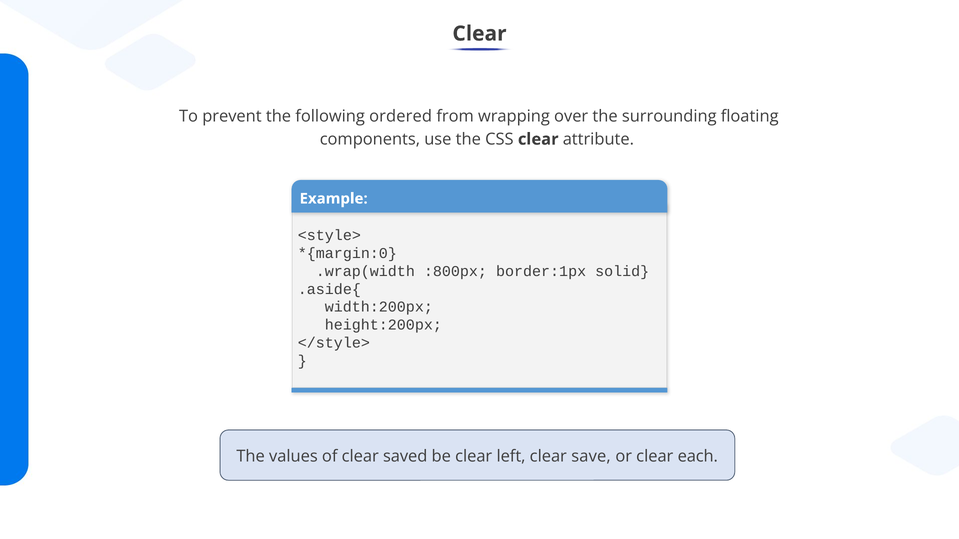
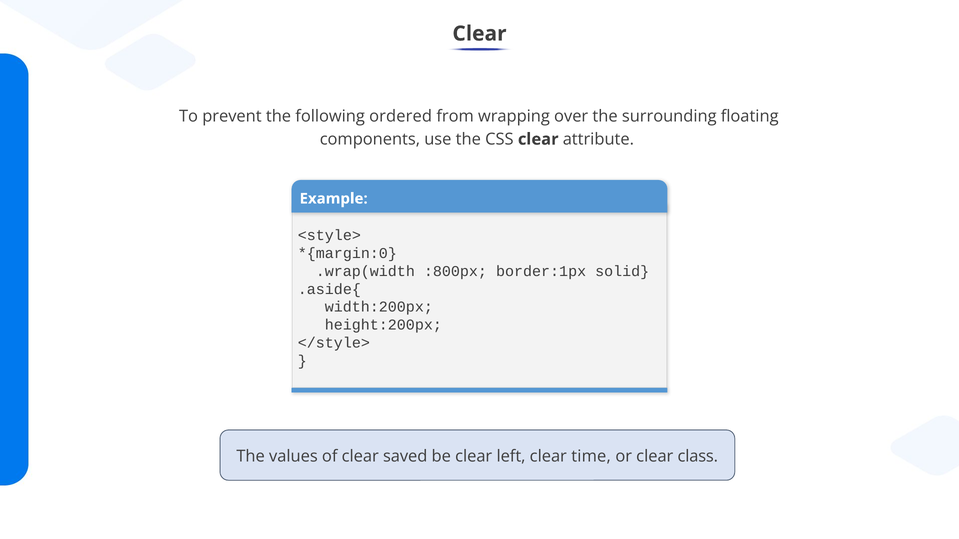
save: save -> time (591, 457)
each: each -> class (698, 457)
